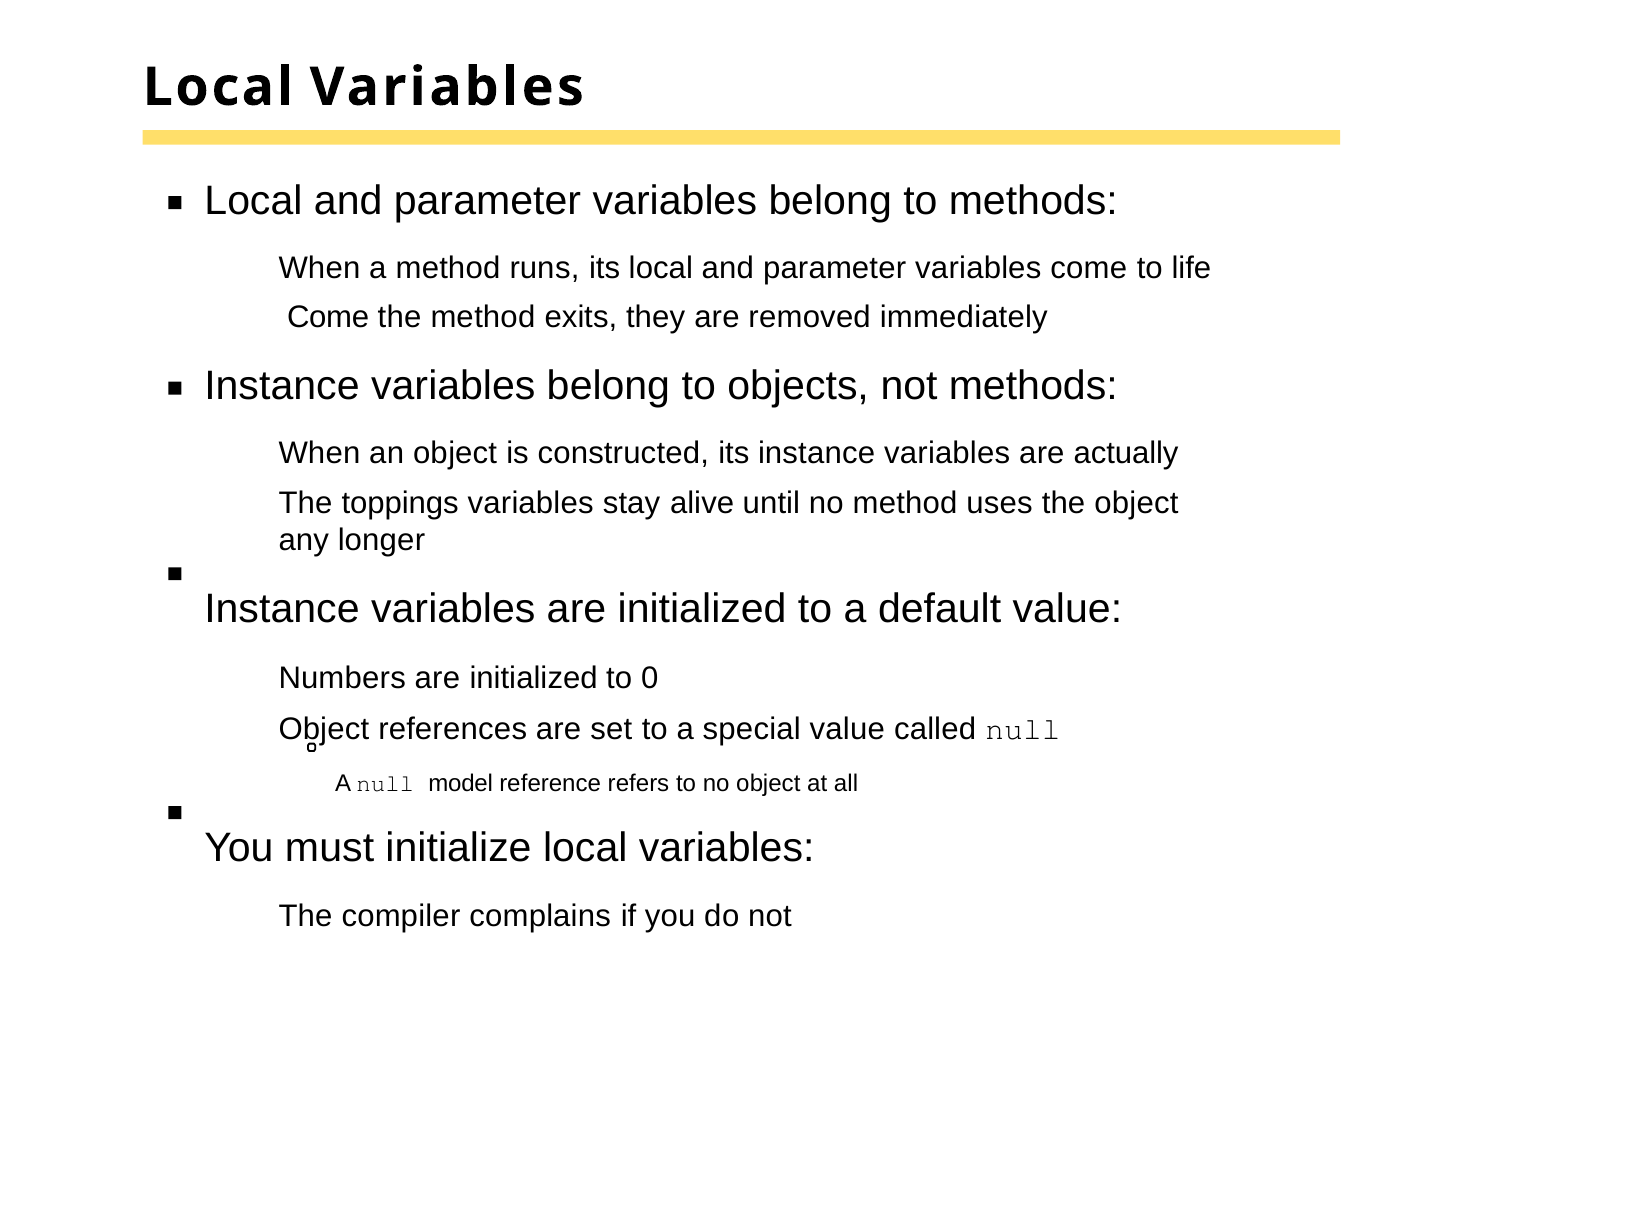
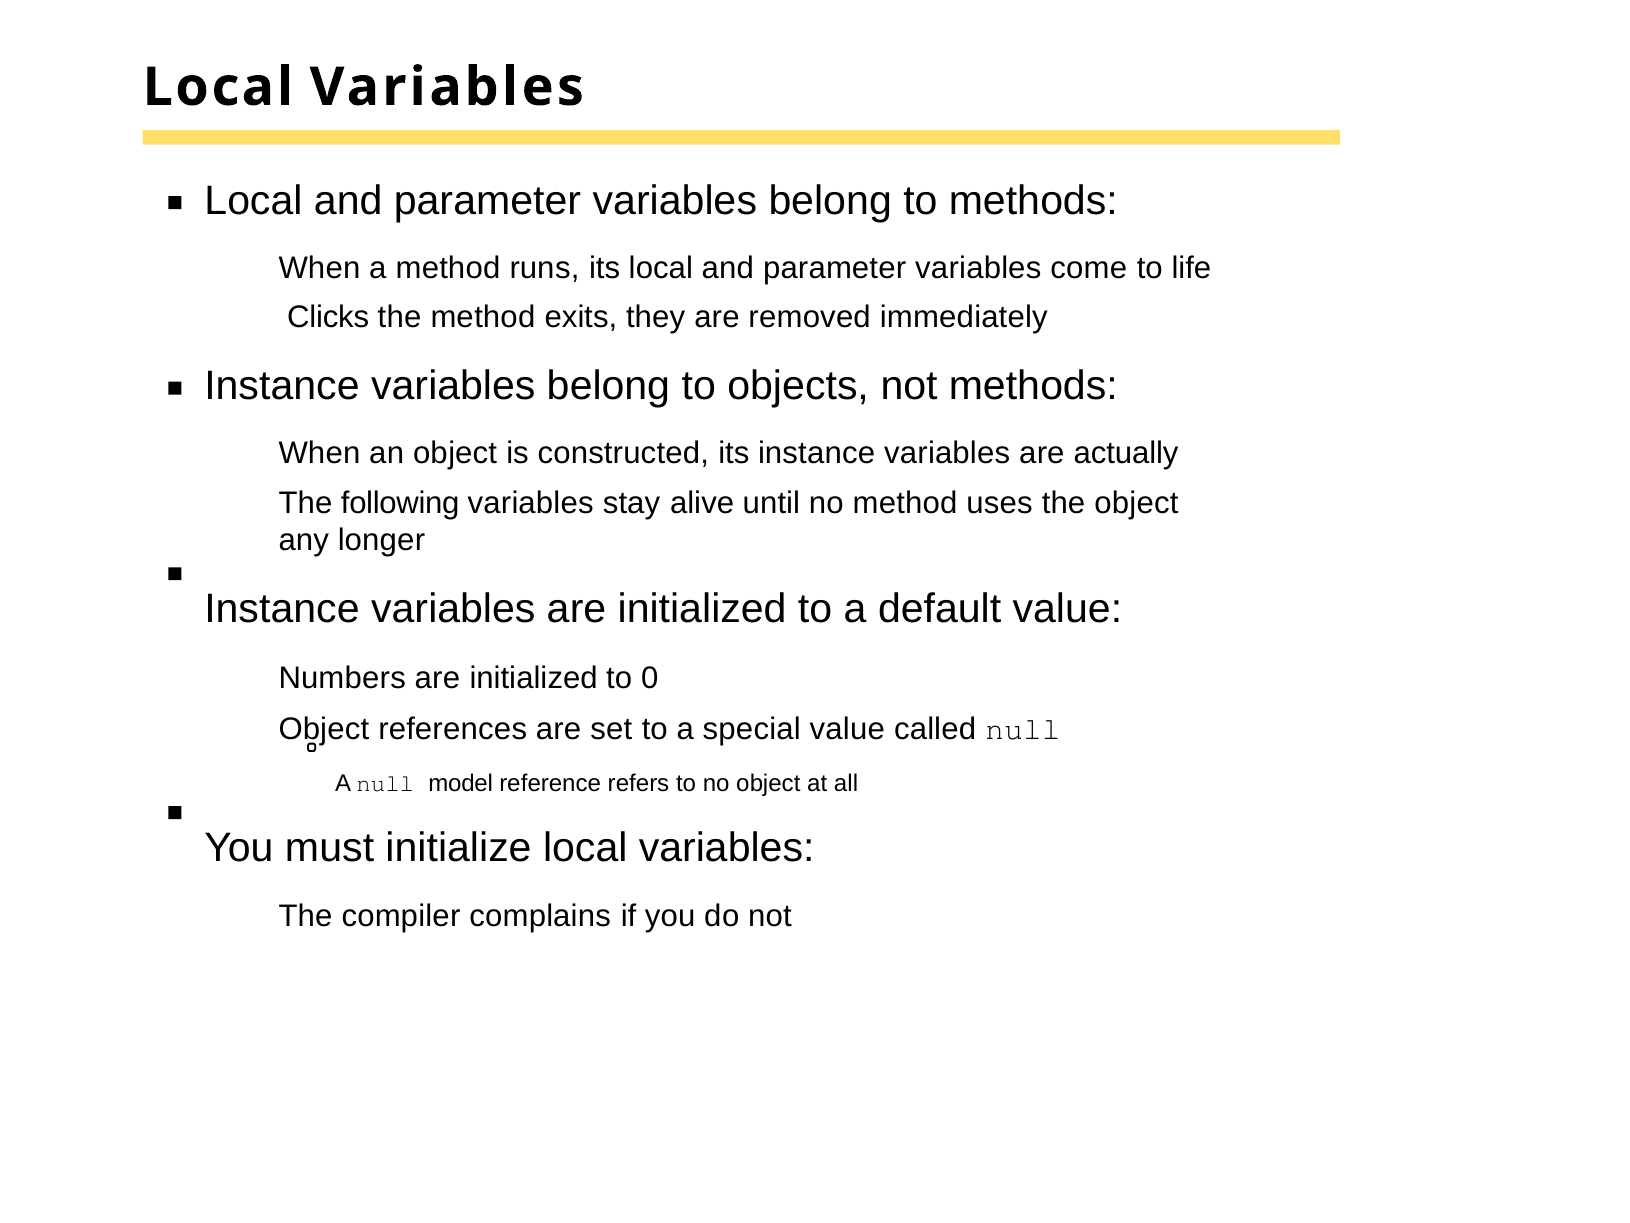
Come: Come -> Clicks (328, 317)
toppings: toppings -> following (400, 503)
